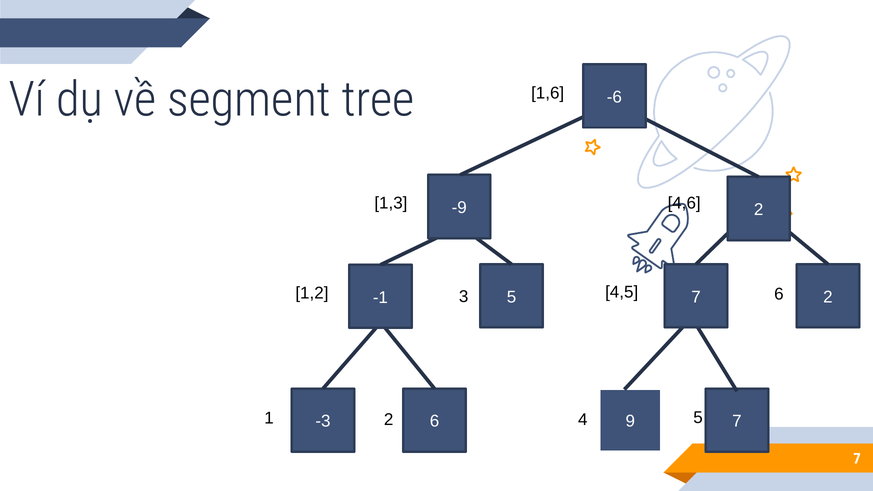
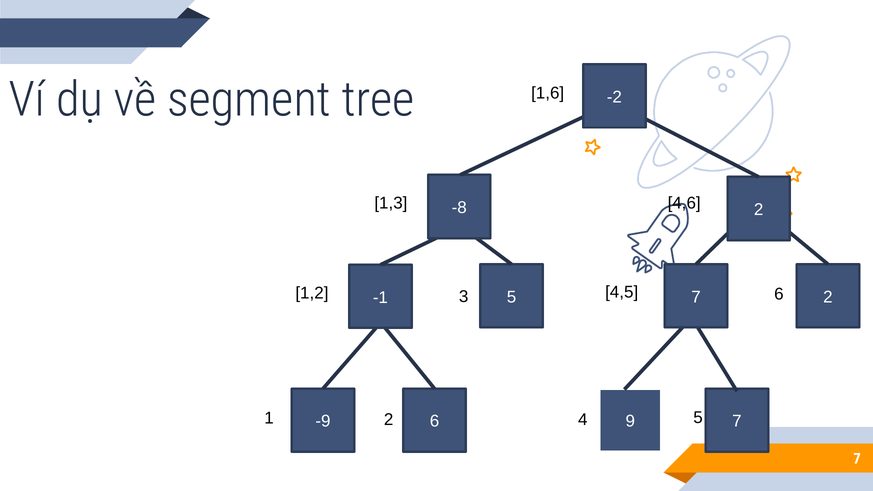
-6: -6 -> -2 (614, 97)
-9: -9 -> -8 (459, 208)
-3: -3 -> -9 (323, 421)
